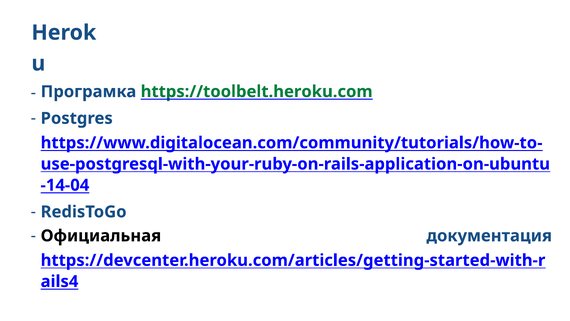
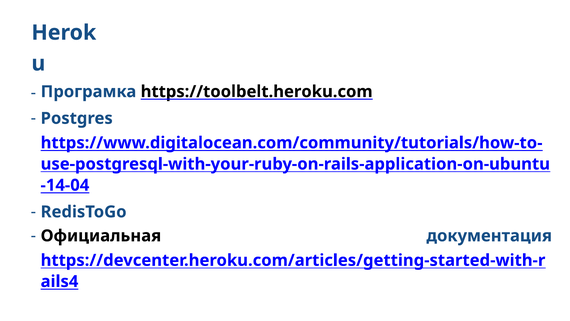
https://toolbelt.heroku.com colour: green -> black (257, 92)
